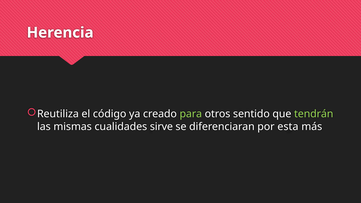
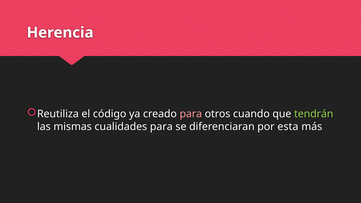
para colour: light green -> pink (191, 114)
sentido: sentido -> cuando (251, 114)
cualidades sirve: sirve -> para (161, 127)
